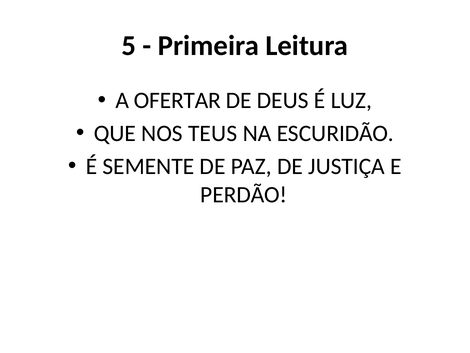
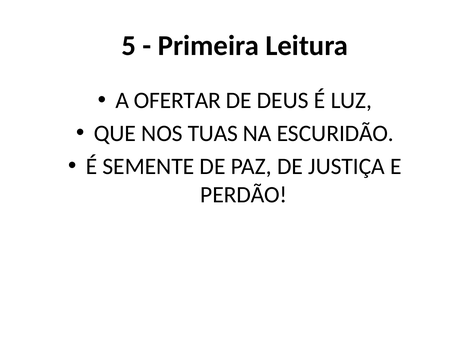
TEUS: TEUS -> TUAS (213, 133)
